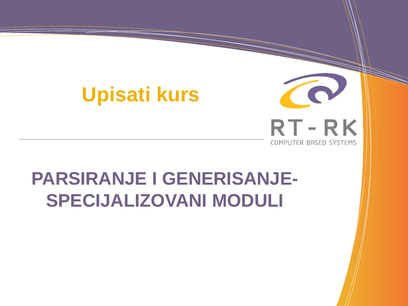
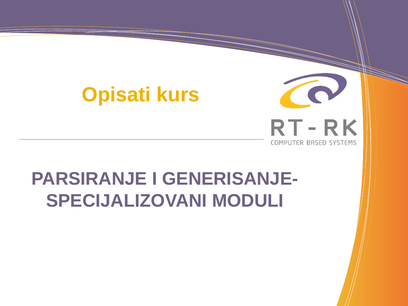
Upisati: Upisati -> Opisati (116, 95)
